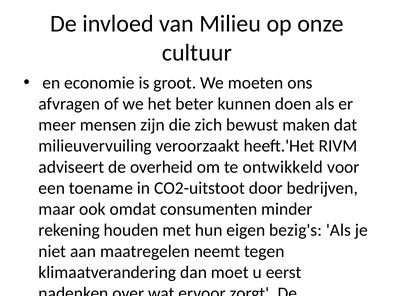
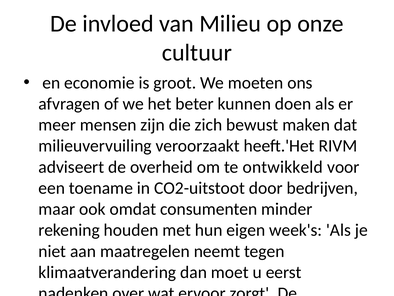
bezig's: bezig's -> week's (296, 230)
